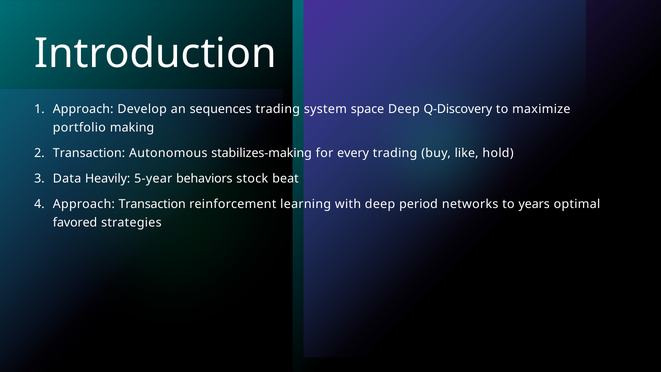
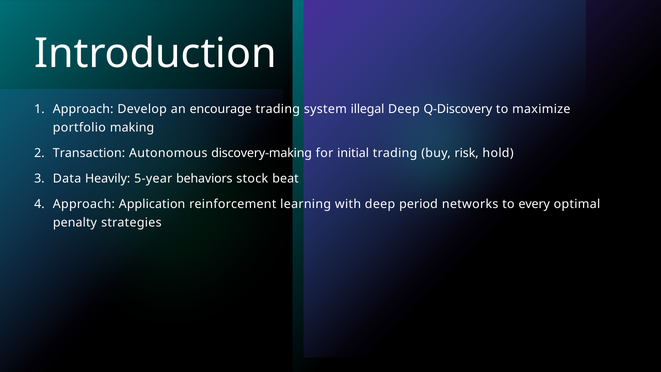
sequences: sequences -> encourage (221, 109)
space: space -> illegal (368, 109)
stabilizes-making: stabilizes-making -> discovery-making (262, 153)
every: every -> initial (353, 153)
like: like -> risk (467, 153)
Approach Transaction: Transaction -> Application (152, 204)
years: years -> every (534, 204)
favored: favored -> penalty (75, 223)
